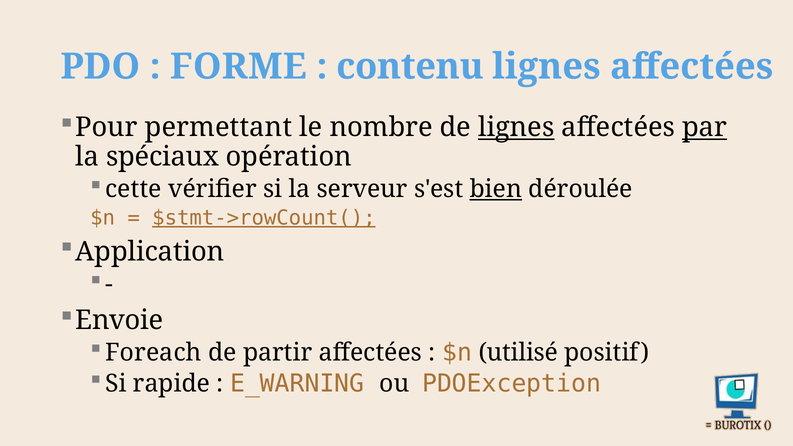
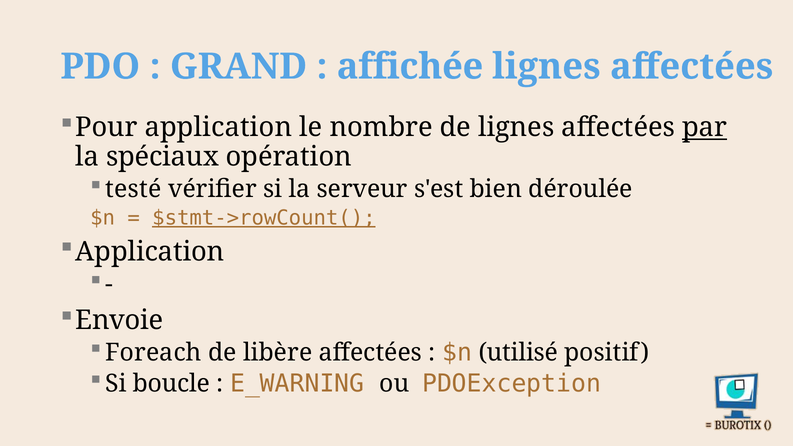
FORME: FORME -> GRAND (239, 67)
contenu: contenu -> affichée (410, 67)
Pour permettant: permettant -> application (218, 127)
lignes underline: present -> none (516, 127)
cette: cette -> testé (133, 189)
bien underline: present -> none (496, 189)
partir: partir -> libère (278, 353)
rapide: rapide -> boucle (172, 384)
